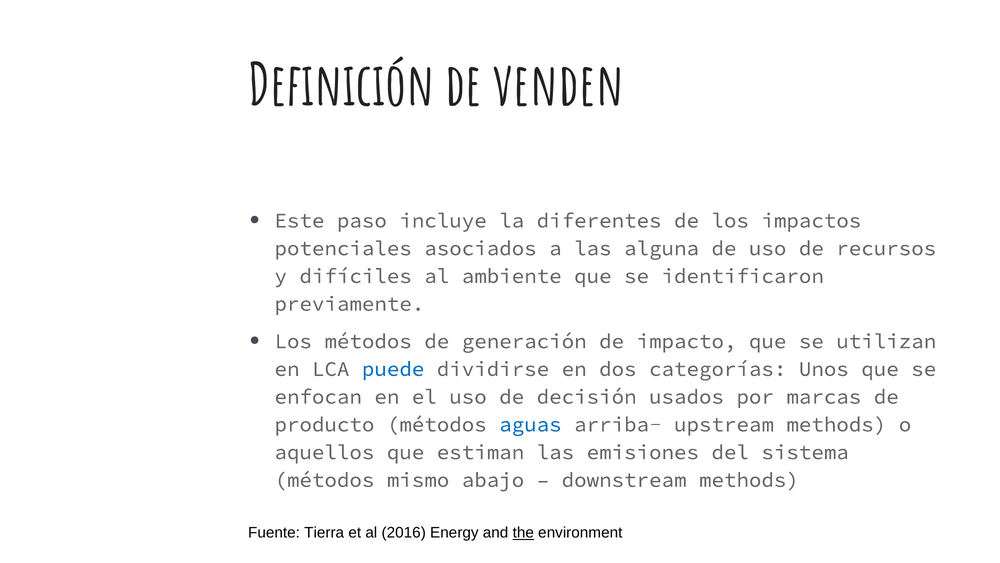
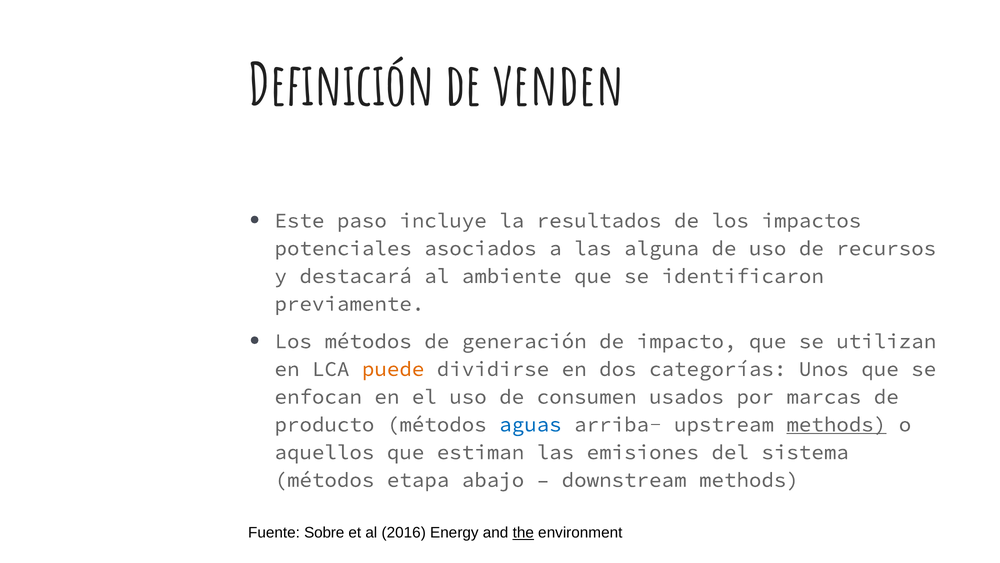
diferentes: diferentes -> resultados (599, 220)
difíciles: difíciles -> destacará (356, 276)
puede colour: blue -> orange (393, 369)
decisión: decisión -> consumen (587, 396)
methods underline: none -> present (836, 424)
mismo: mismo -> etapa (418, 480)
Tierra: Tierra -> Sobre (324, 532)
